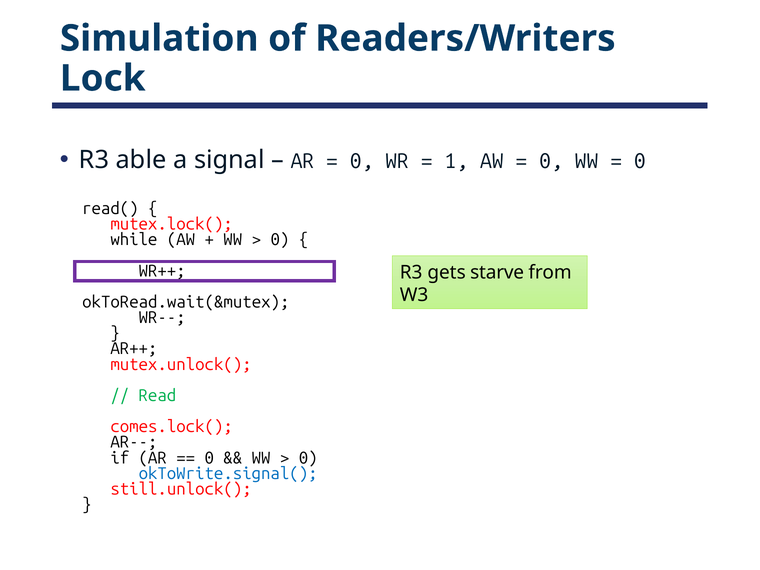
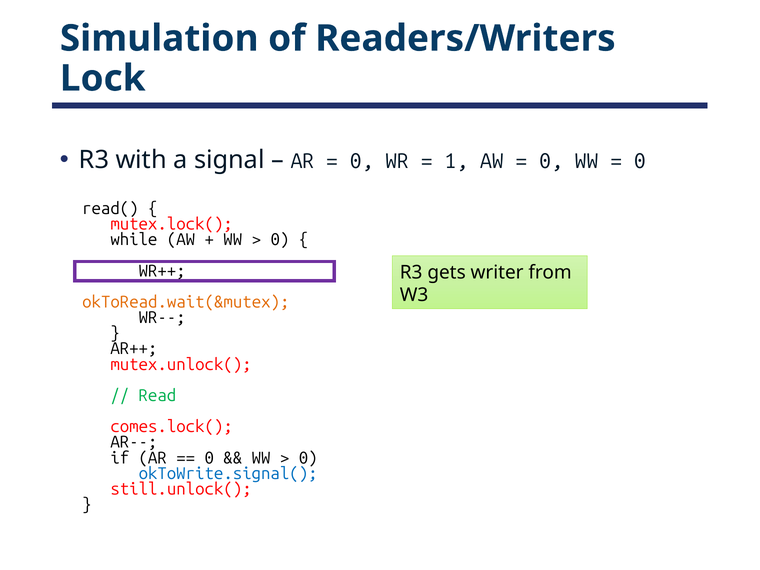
able: able -> with (141, 160)
starve: starve -> writer (497, 272)
okToRead.wait(&mutex colour: black -> orange (186, 302)
